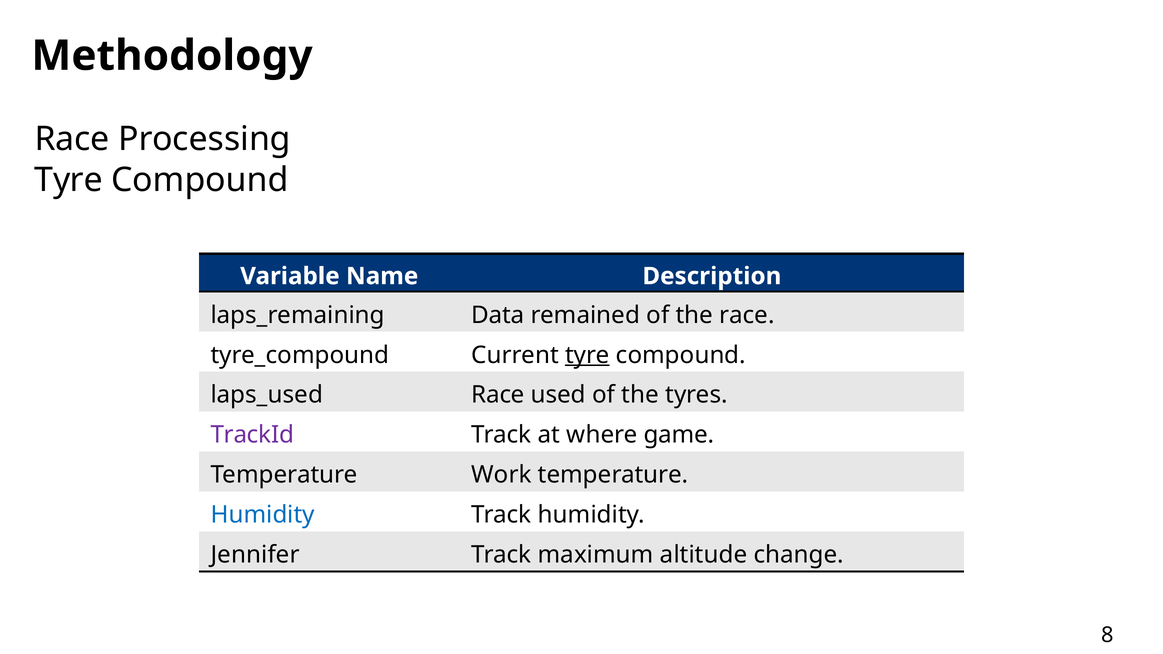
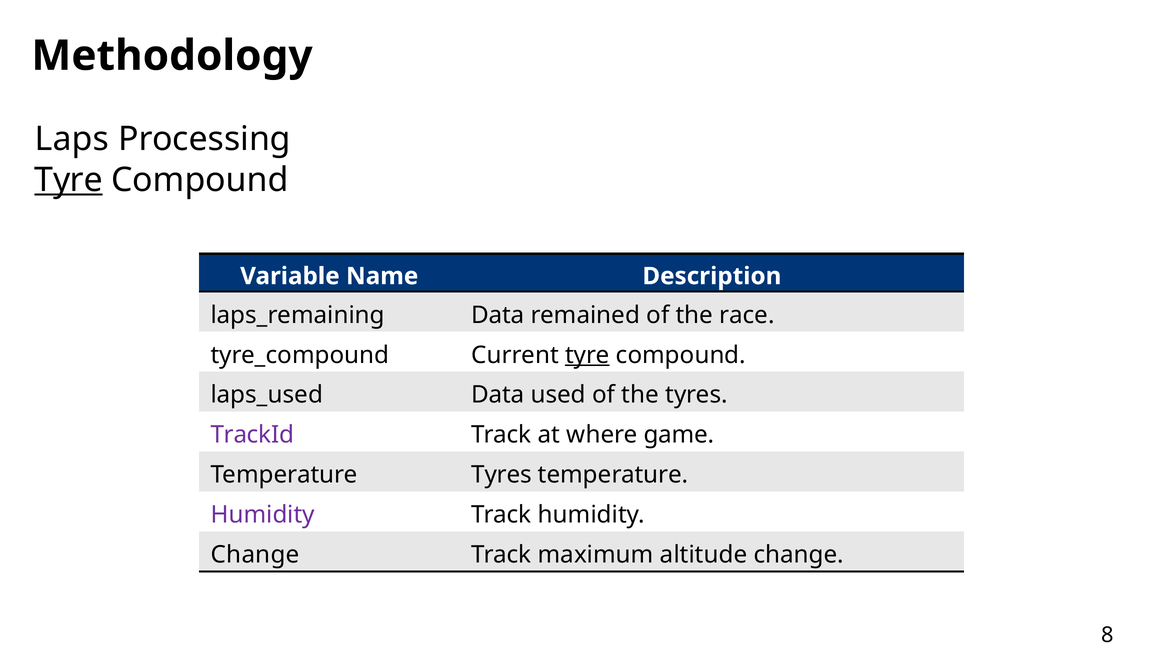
Race: Race -> Laps (72, 139)
Tyre underline: none -> present (69, 180)
Race: Race -> Data (498, 395)
Temperature Work: Work -> Tyres (502, 475)
Humidity colour: blue -> purple (263, 515)
Jennifer: Jennifer -> Change (255, 555)
